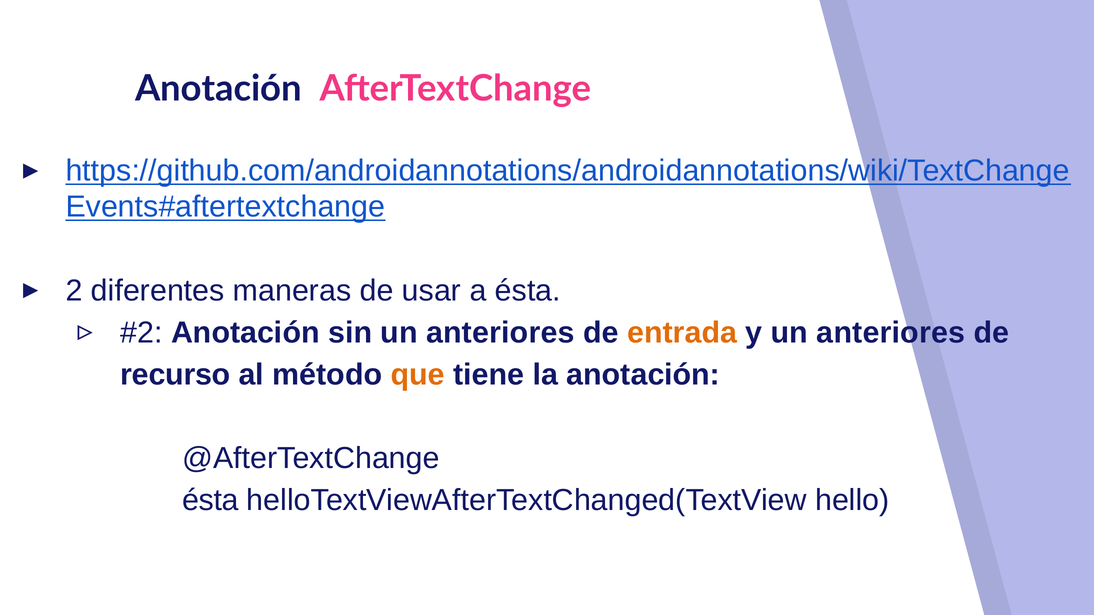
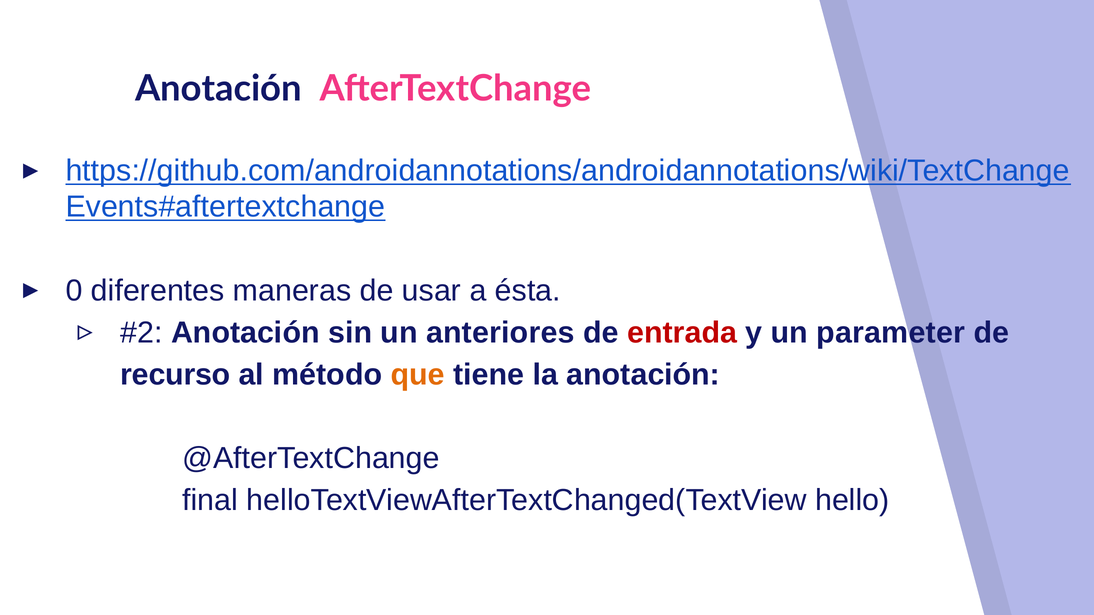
2: 2 -> 0 (74, 291)
entrada colour: orange -> red (682, 333)
y un anteriores: anteriores -> parameter (891, 333)
ésta: ésta -> final (210, 501)
